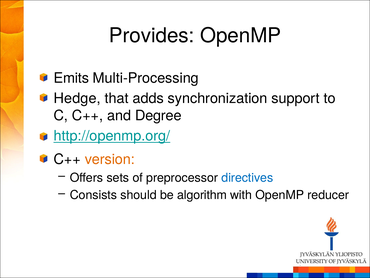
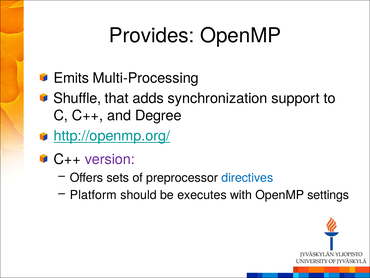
Hedge: Hedge -> Shuffle (77, 98)
version colour: orange -> purple (110, 159)
Consists: Consists -> Platform (93, 195)
algorithm: algorithm -> executes (202, 195)
reducer: reducer -> settings (328, 195)
